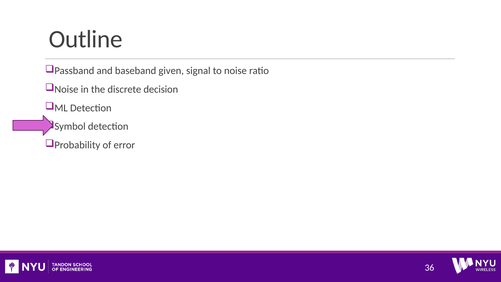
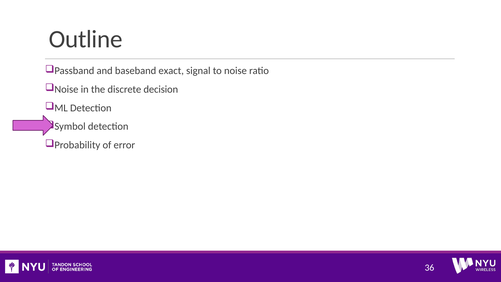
given: given -> exact (171, 71)
